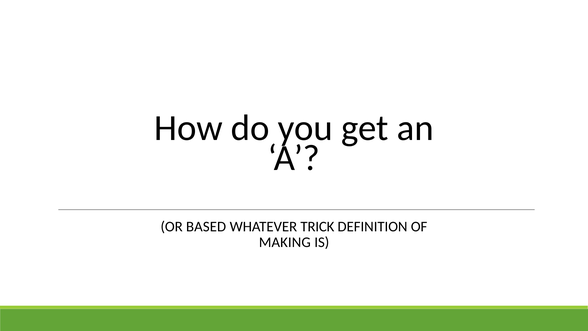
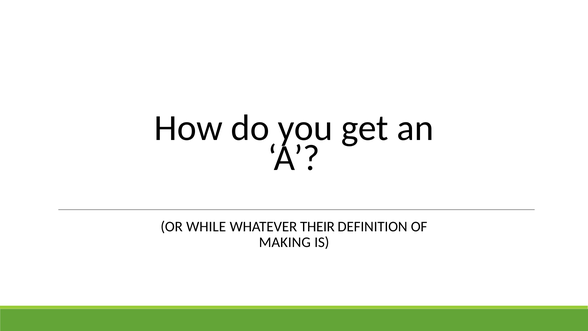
BASED: BASED -> WHILE (206, 226)
TRICK: TRICK -> THEIR (317, 226)
